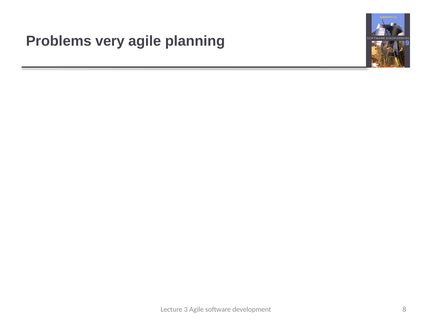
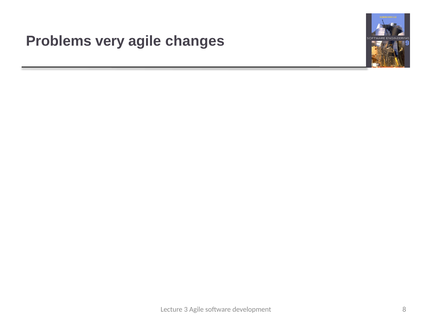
agile planning: planning -> changes (195, 41)
